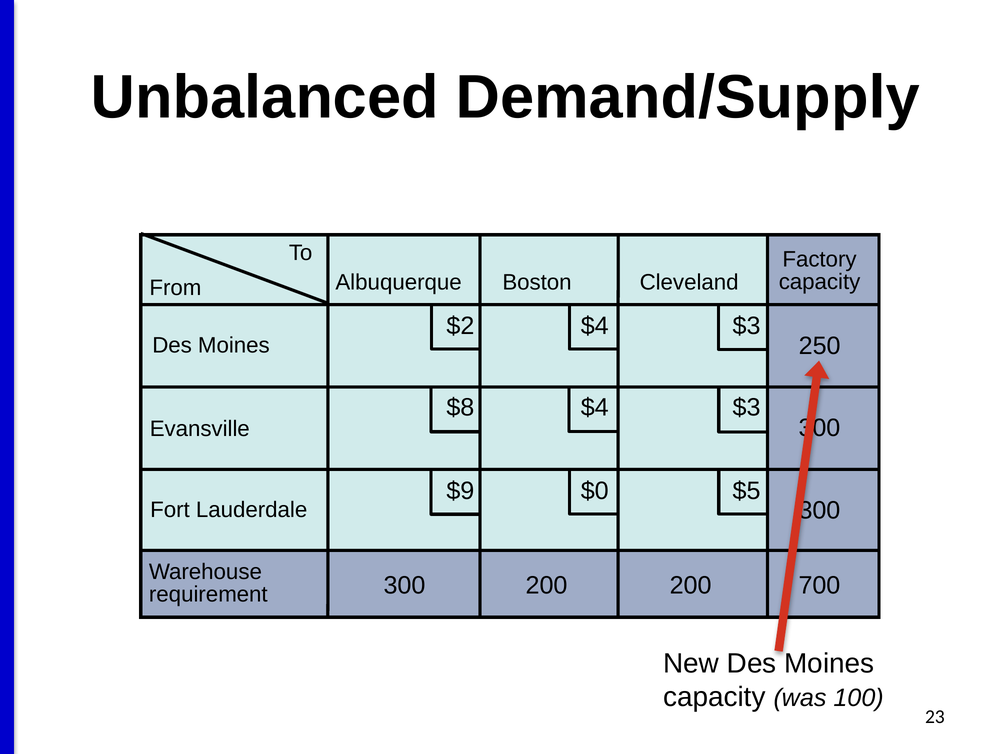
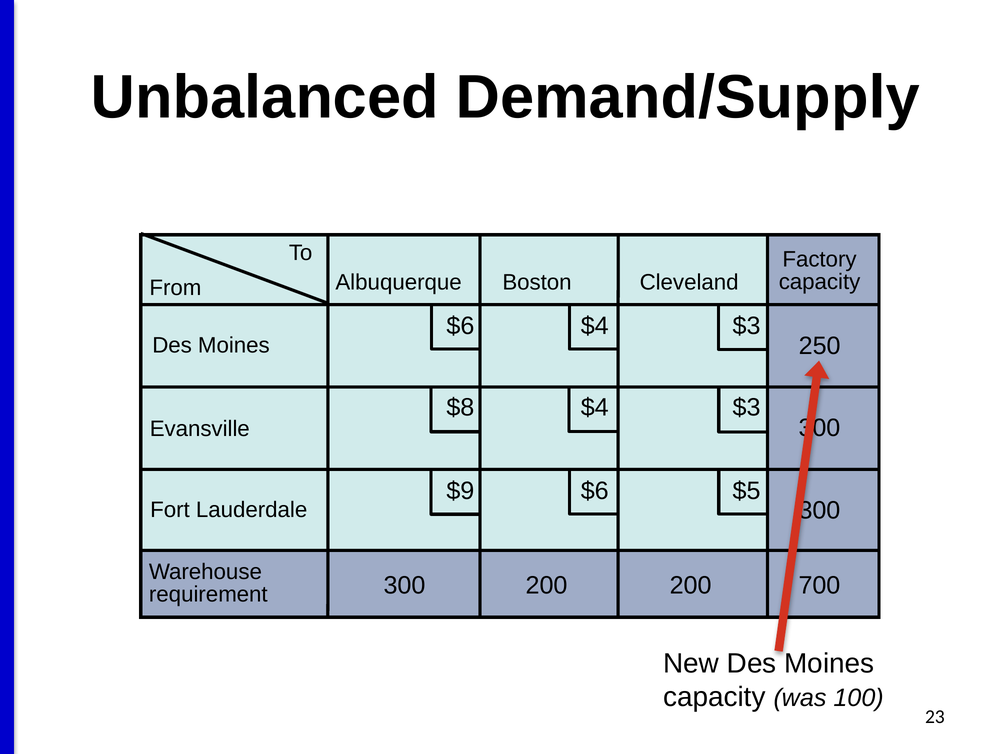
$2: $2 -> $6 (460, 326)
$0: $0 -> $6 (595, 491)
